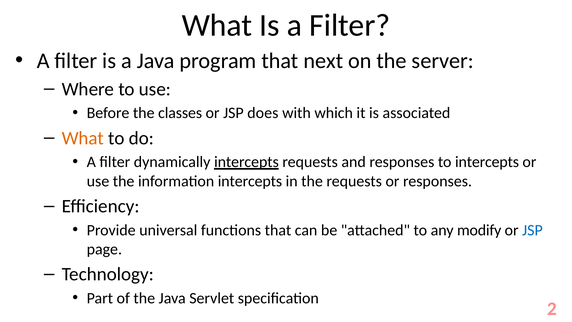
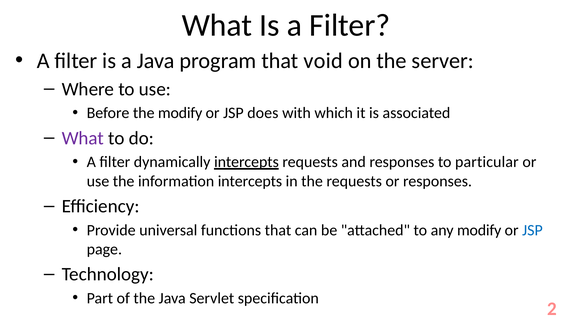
next: next -> void (323, 61)
the classes: classes -> modify (180, 113)
What colour: orange -> purple (83, 138)
to intercepts: intercepts -> particular (487, 162)
